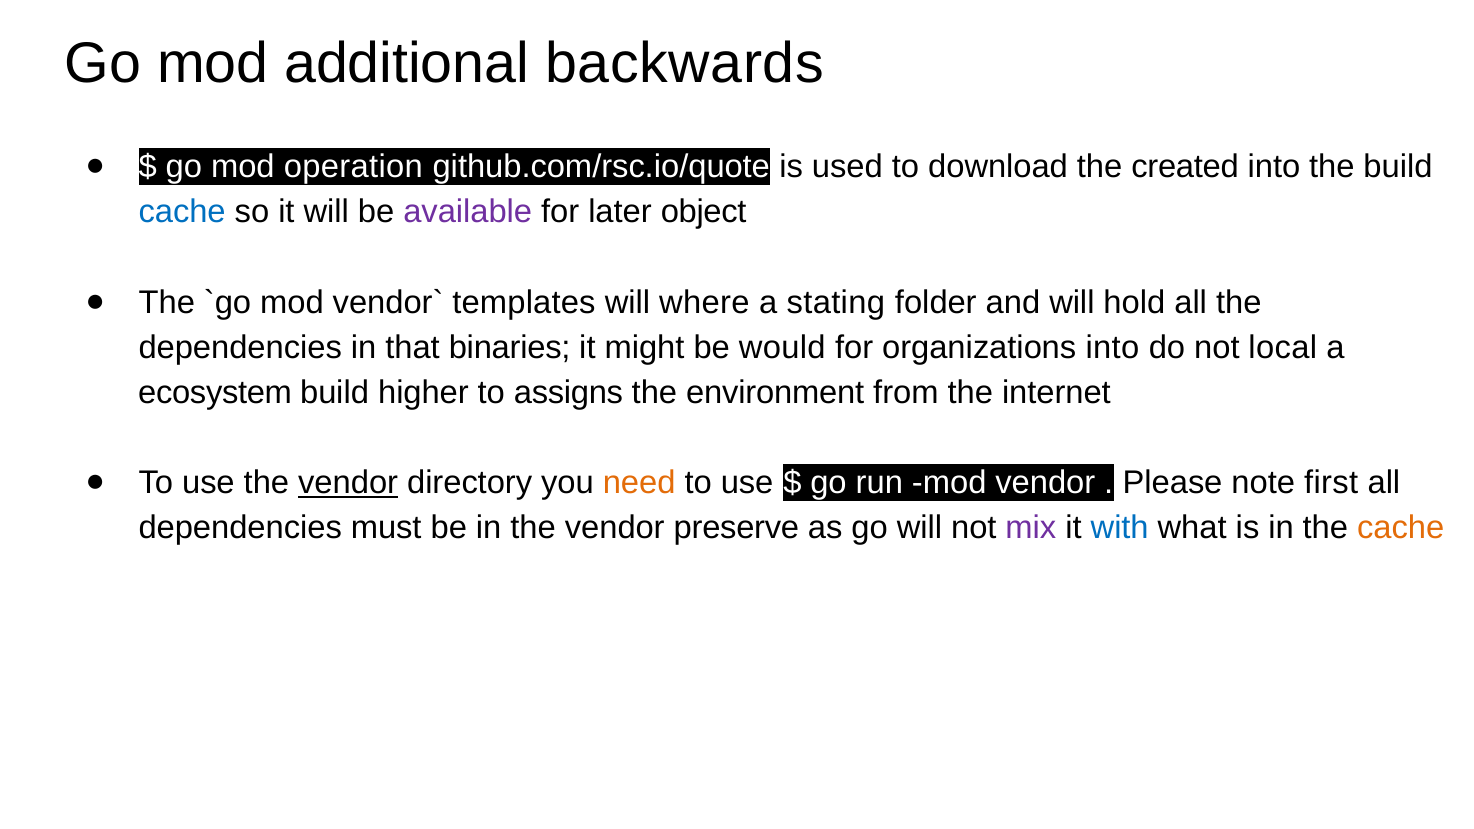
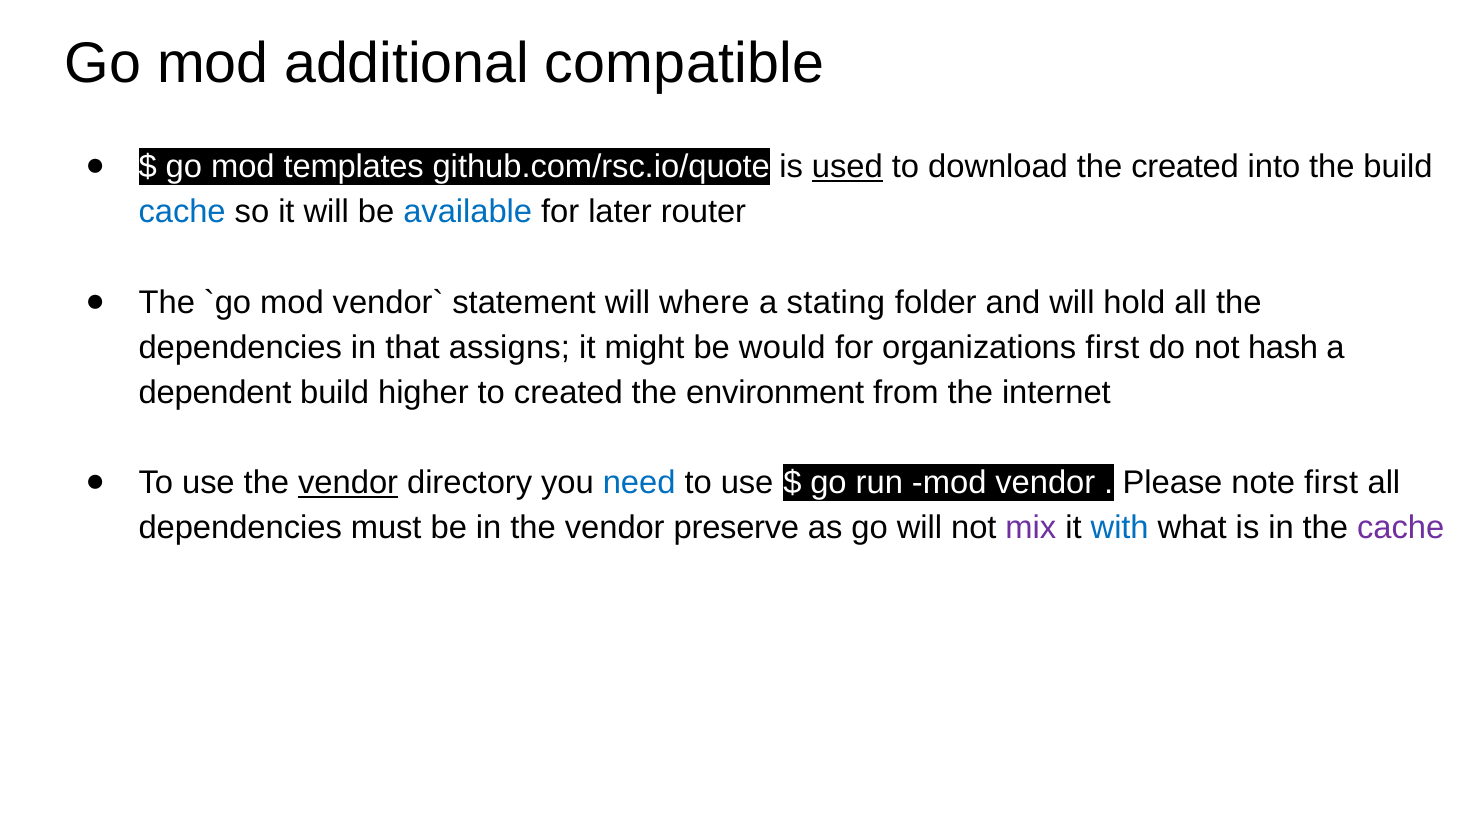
backwards: backwards -> compatible (685, 63)
operation: operation -> templates (354, 167)
used underline: none -> present (847, 167)
available colour: purple -> blue (468, 212)
object: object -> router (703, 212)
templates: templates -> statement (524, 302)
binaries: binaries -> assigns (509, 347)
organizations into: into -> first (1112, 347)
local: local -> hash (1283, 347)
ecosystem: ecosystem -> dependent (215, 393)
to assigns: assigns -> created (568, 393)
need colour: orange -> blue (639, 483)
cache colour: orange -> purple (1401, 528)
